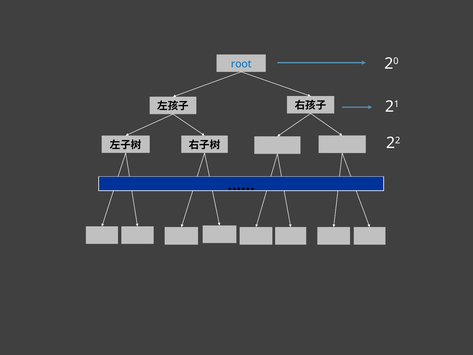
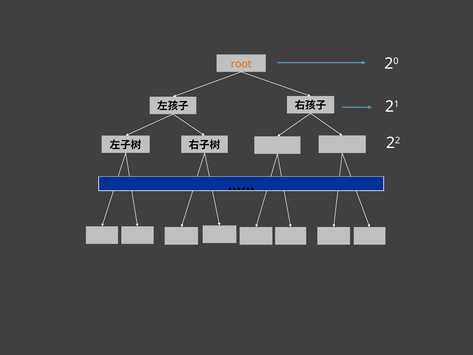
root colour: blue -> orange (241, 64)
